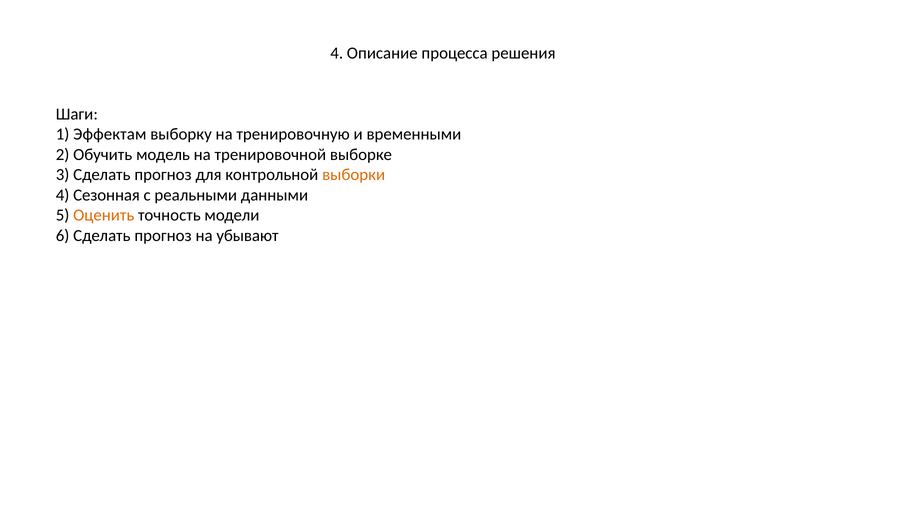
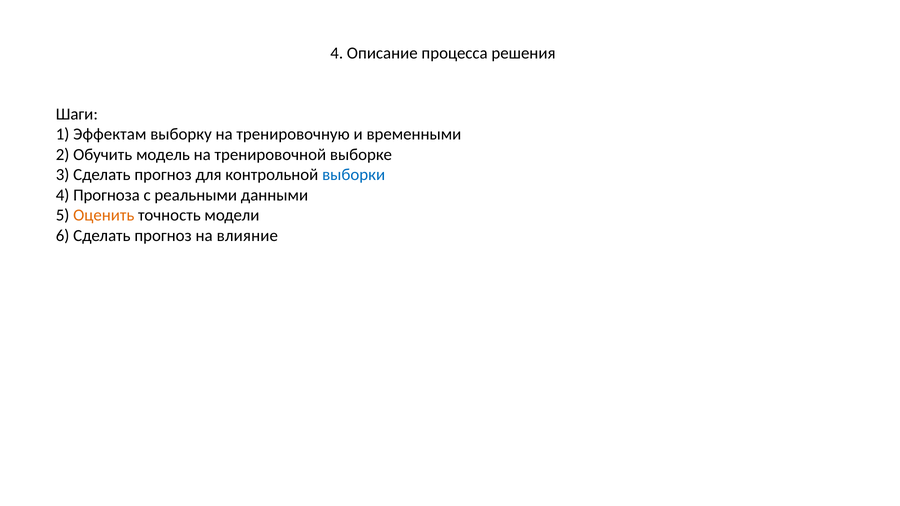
выборки colour: orange -> blue (354, 175)
Сезонная: Сезонная -> Прогноза (107, 195)
убывают: убывают -> влияние (247, 236)
